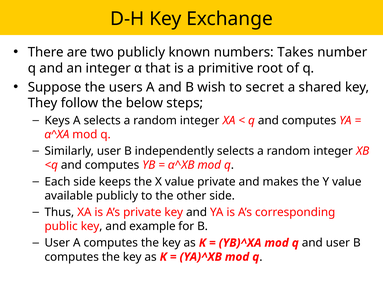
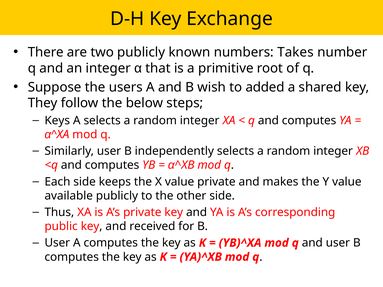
secret: secret -> added (265, 87)
example: example -> received (152, 227)
